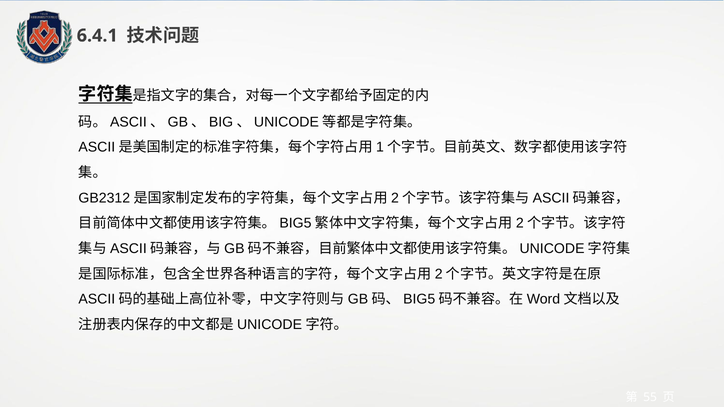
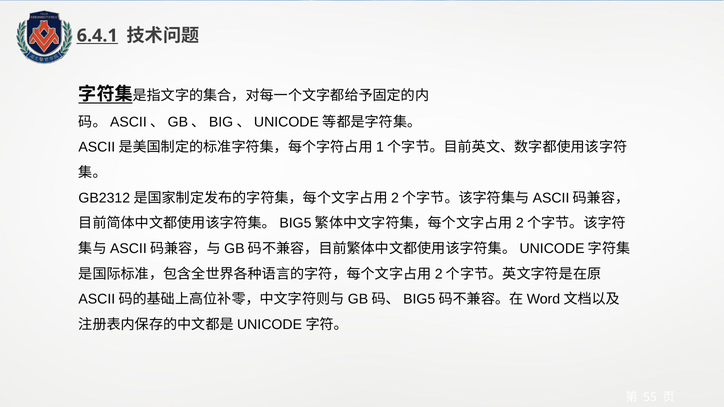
6.4.1 underline: none -> present (97, 36)
